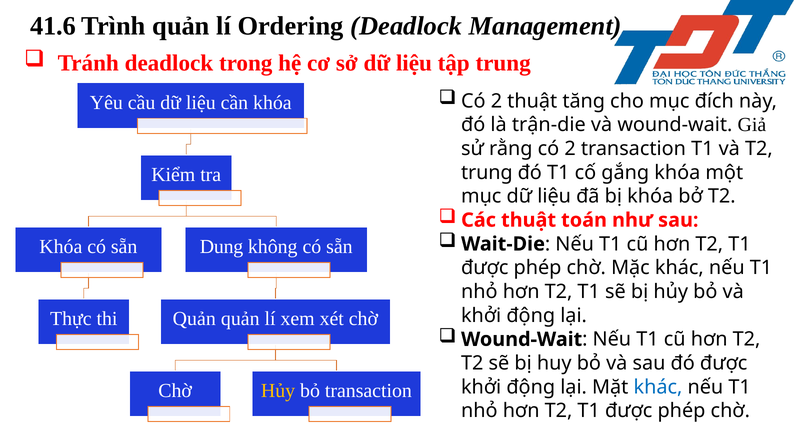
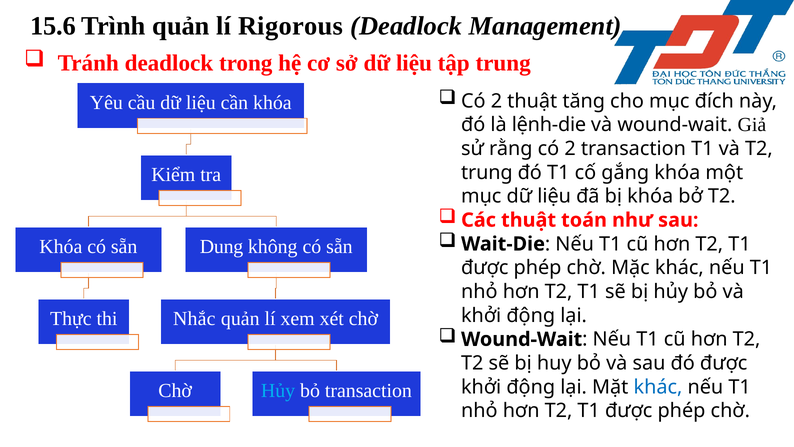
41.6: 41.6 -> 15.6 (53, 26)
Ordering: Ordering -> Rigorous (290, 26)
trận-die: trận-die -> lệnh-die (549, 125)
Quản: Quản -> Nhắc (194, 319)
Hủy colour: yellow -> light blue (278, 390)
